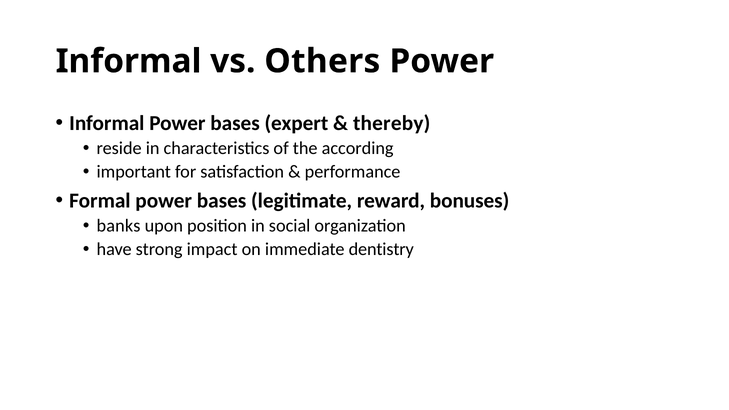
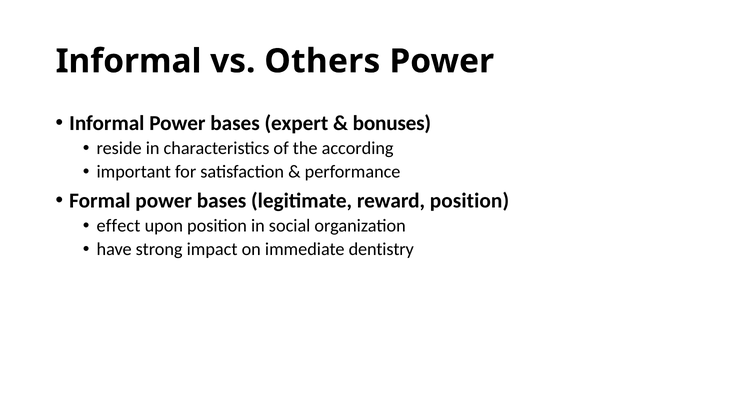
thereby: thereby -> bonuses (392, 123)
reward bonuses: bonuses -> position (469, 201)
banks: banks -> effect (119, 226)
